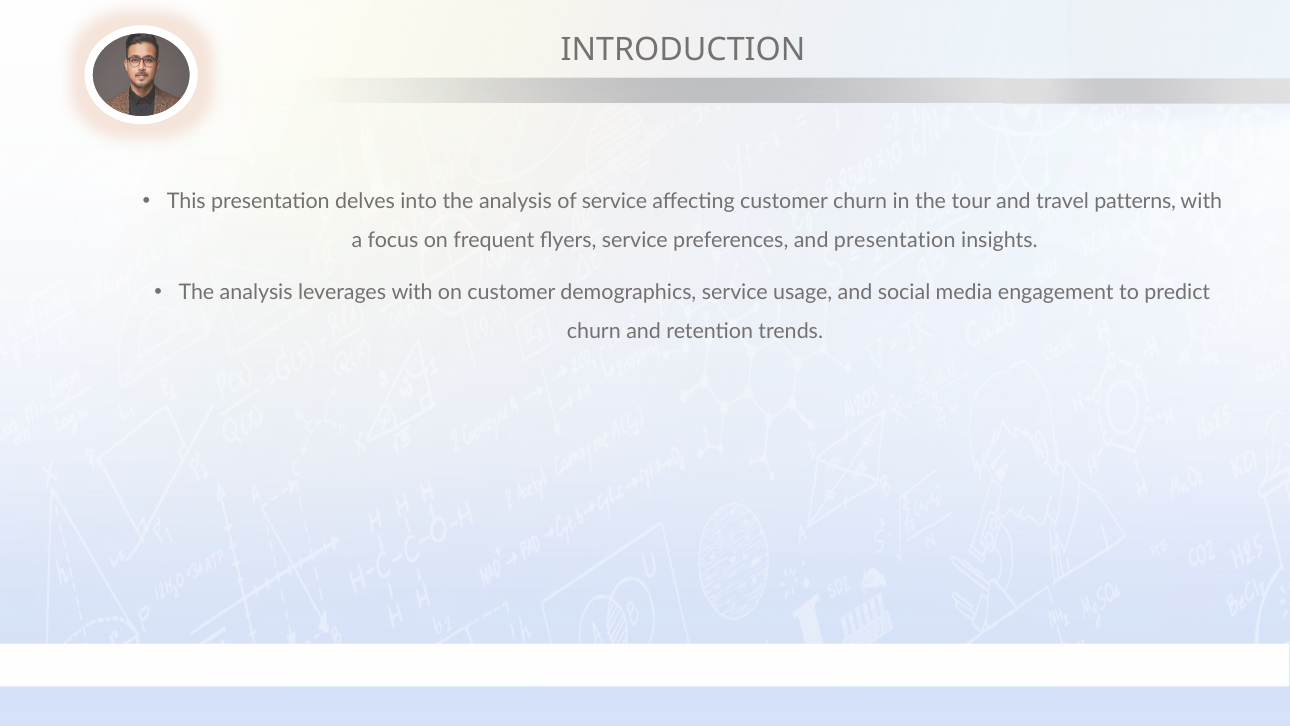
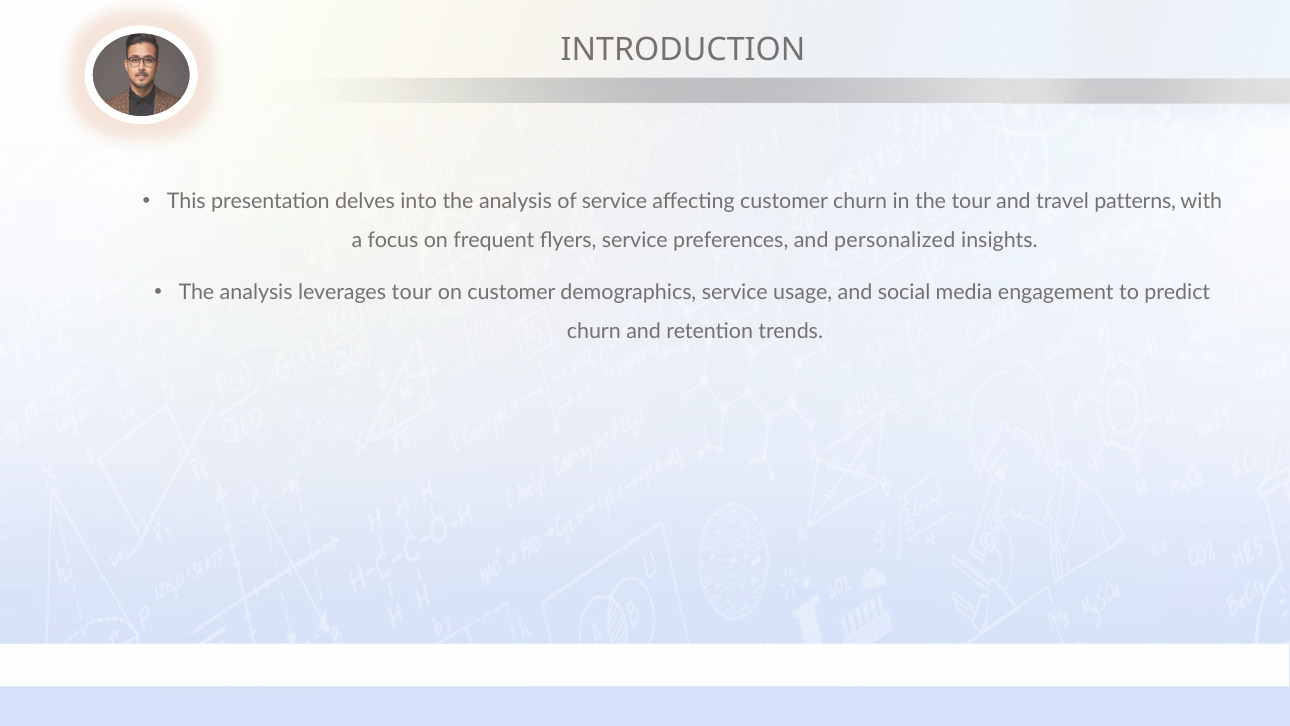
and presentation: presentation -> personalized (895, 240)
leverages with: with -> tour (412, 292)
